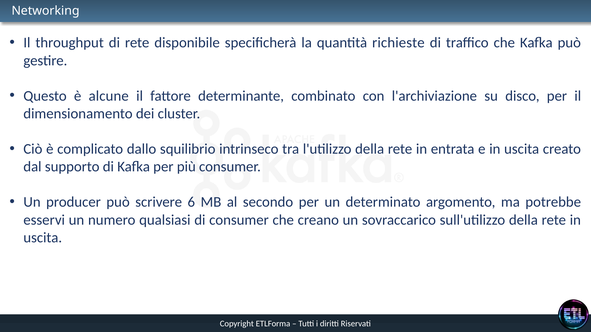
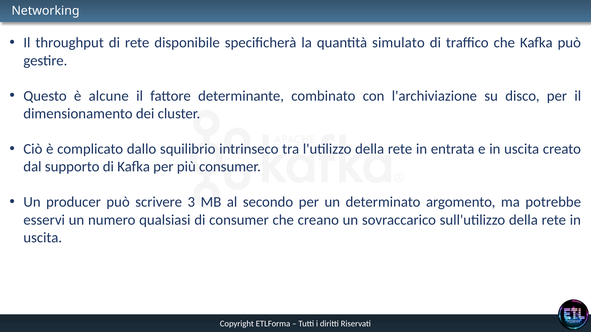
richieste: richieste -> simulato (398, 43)
6: 6 -> 3 (191, 202)
